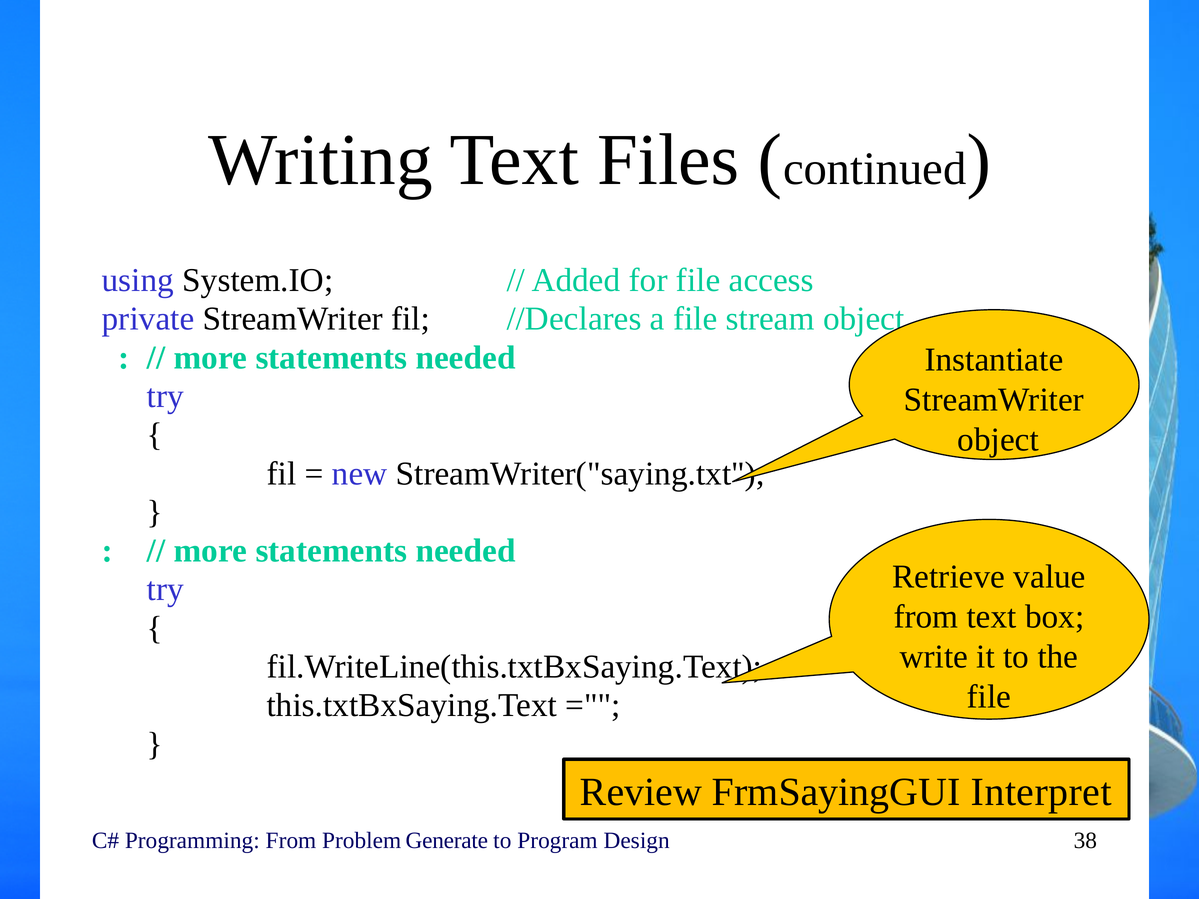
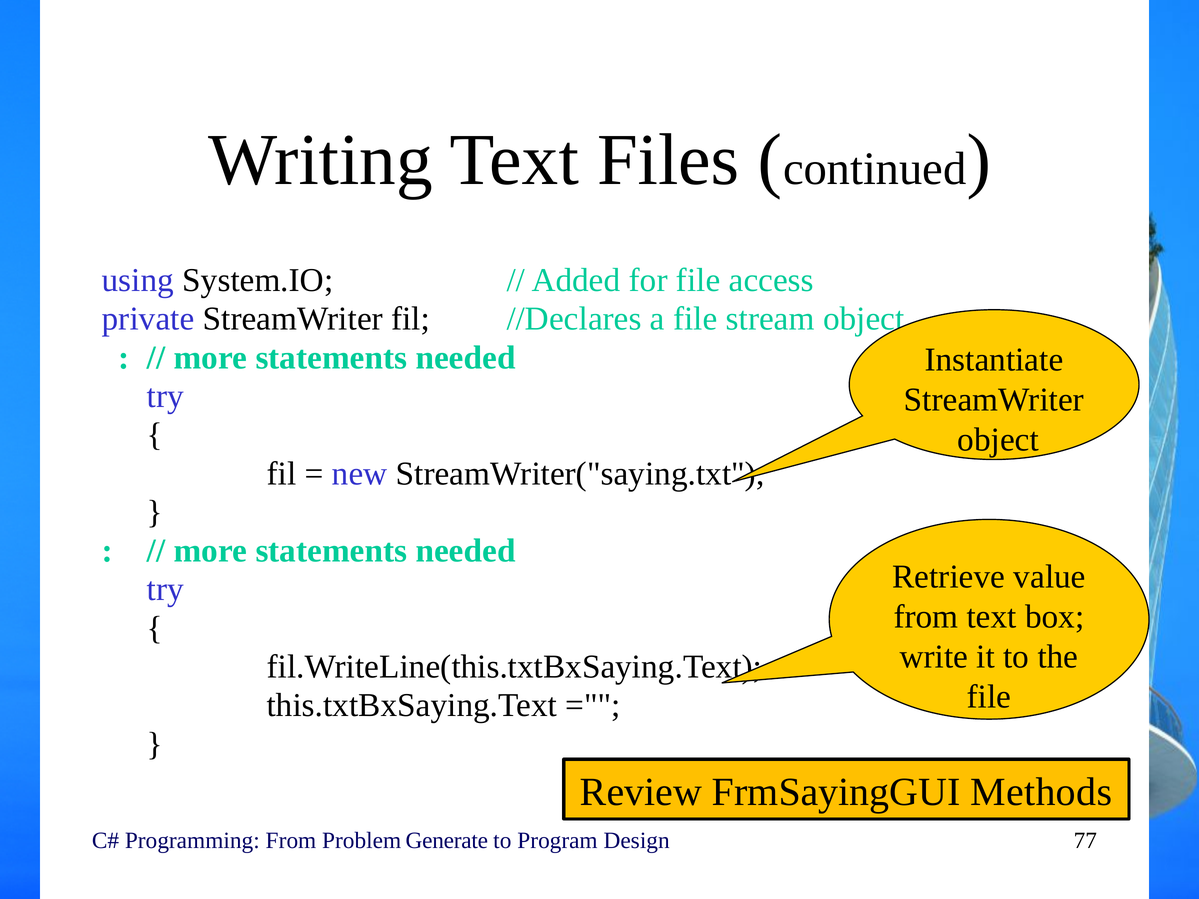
Interpret: Interpret -> Methods (1041, 792)
38: 38 -> 77 (1085, 841)
